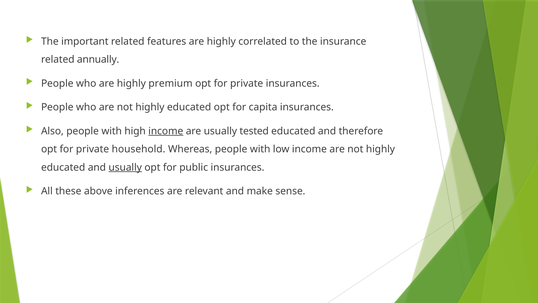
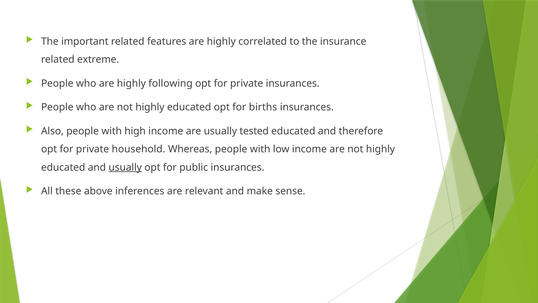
annually: annually -> extreme (98, 60)
premium: premium -> following (171, 83)
capita: capita -> births (263, 107)
income underline: present -> none (166, 131)
